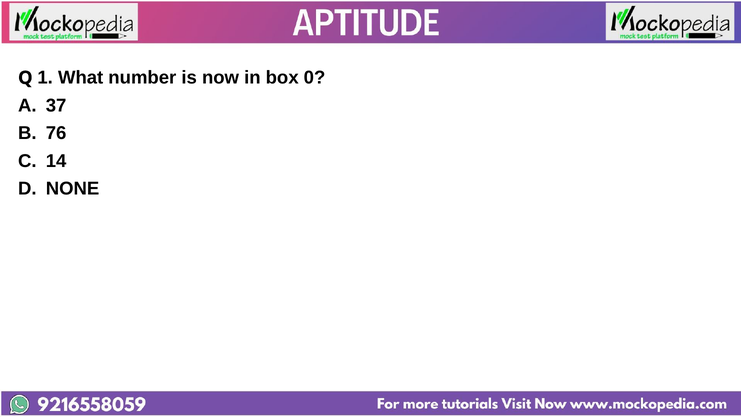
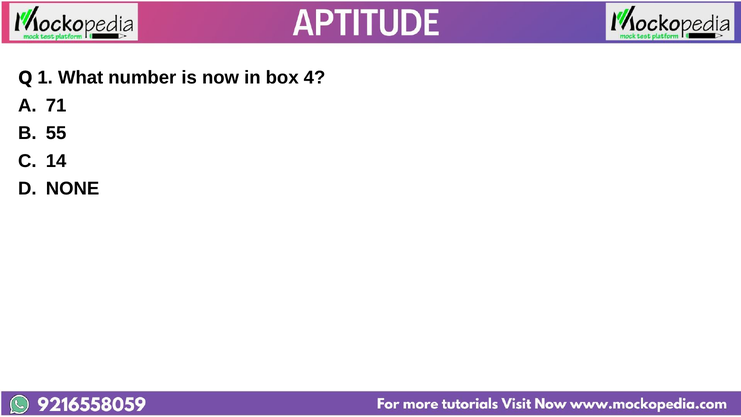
0: 0 -> 4 (315, 78)
37: 37 -> 71 (56, 106)
76: 76 -> 55 (56, 133)
